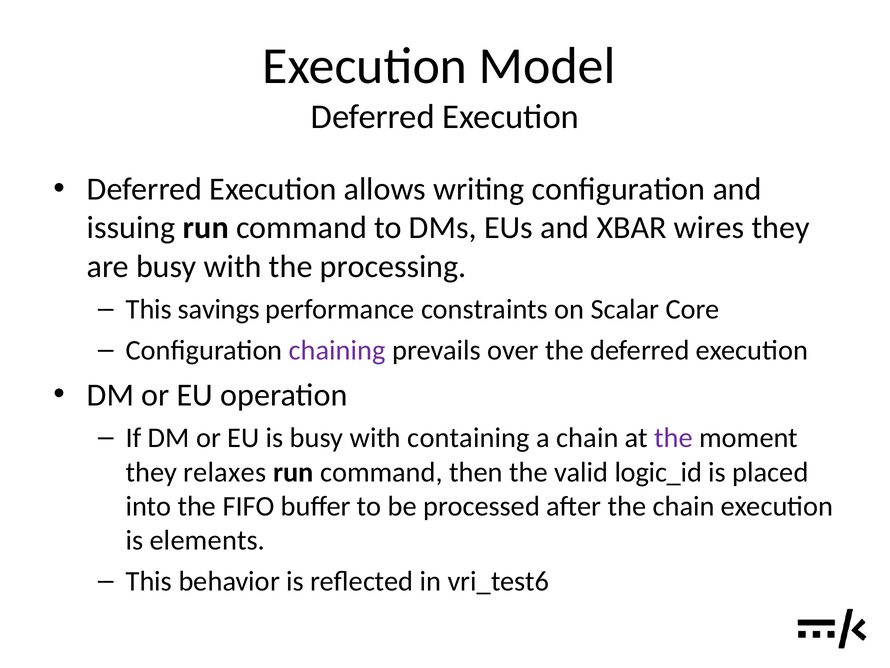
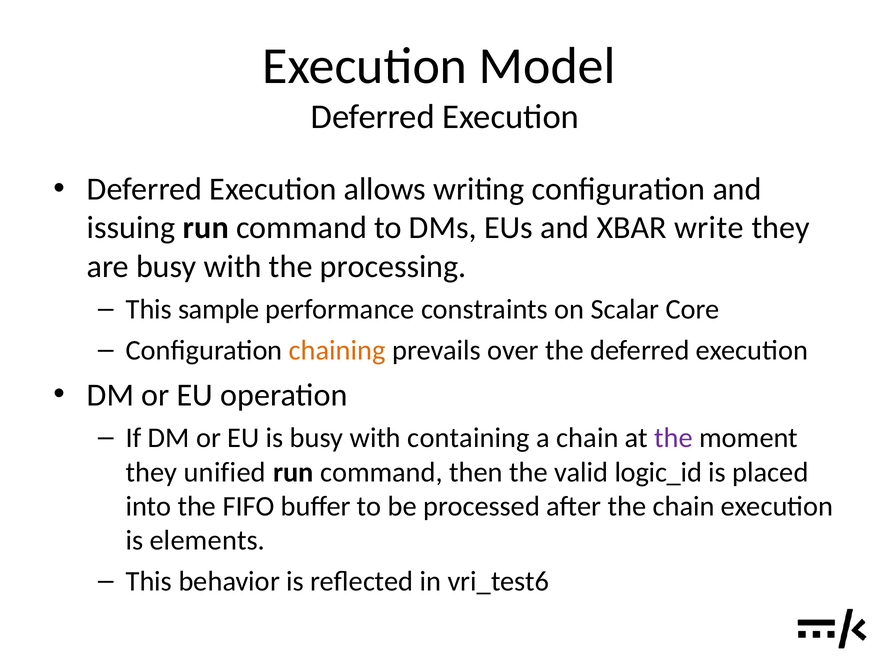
wires: wires -> write (709, 228)
savings: savings -> sample (219, 309)
chaining colour: purple -> orange (337, 350)
relaxes: relaxes -> unified (225, 472)
